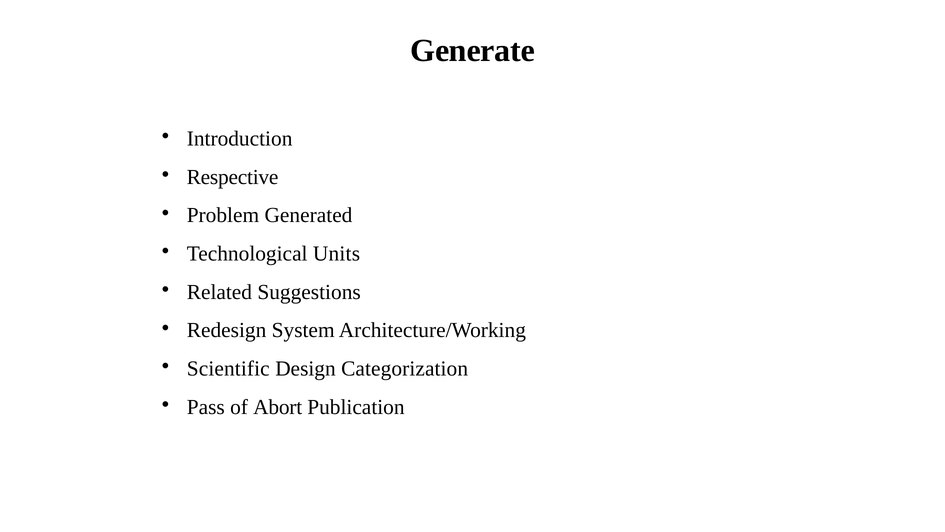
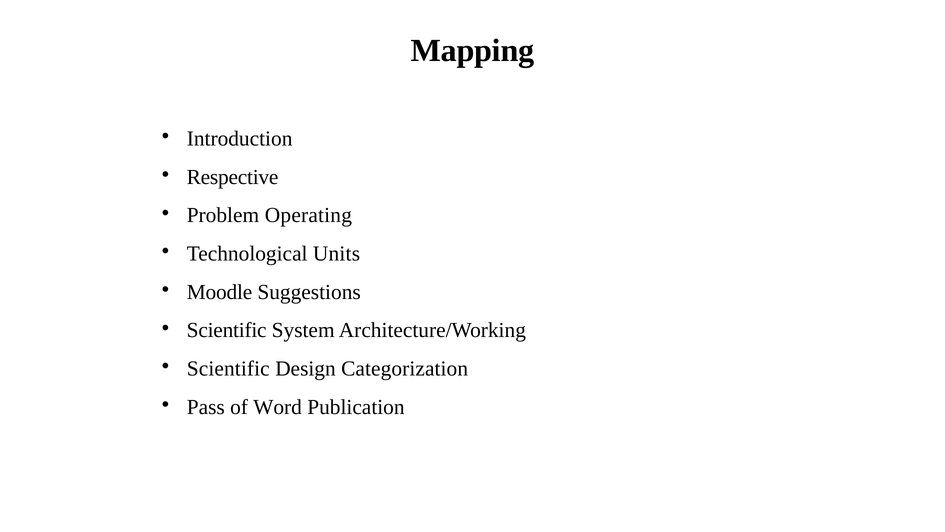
Generate: Generate -> Mapping (473, 51)
Generated: Generated -> Operating (308, 215)
Related: Related -> Moodle (220, 292)
Redesign: Redesign -> Scientific (227, 330)
Abort: Abort -> Word (278, 407)
